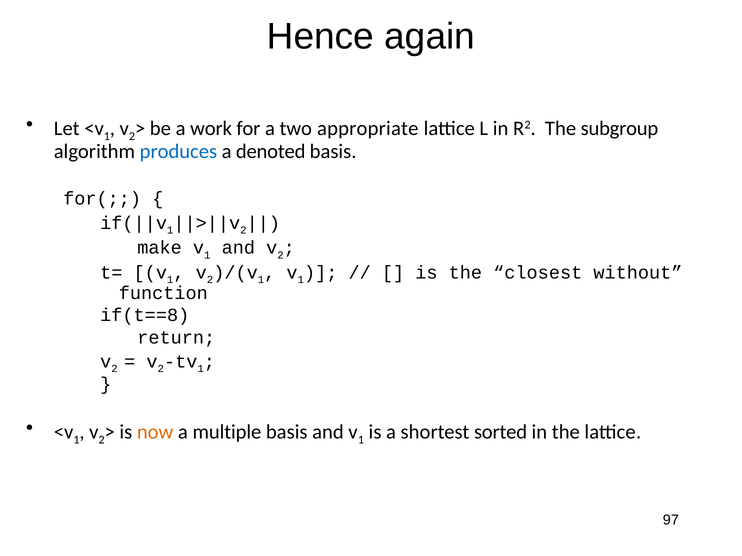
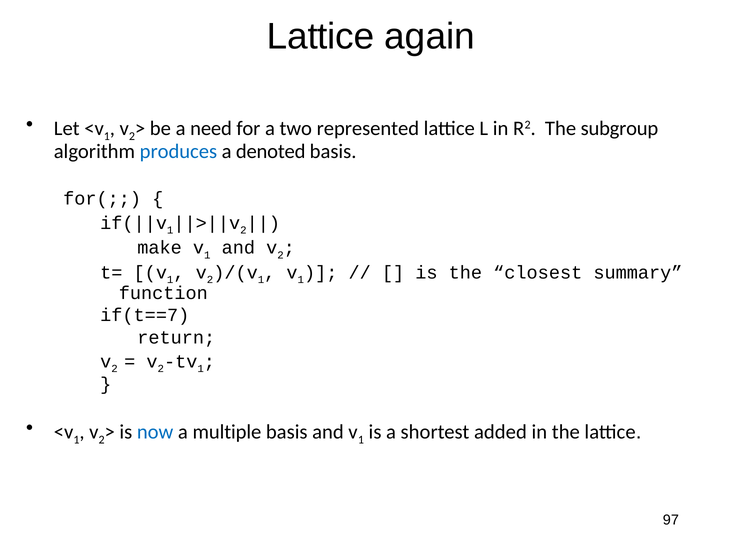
Hence: Hence -> Lattice (321, 37)
work: work -> need (211, 128)
appropriate: appropriate -> represented (368, 128)
without: without -> summary (638, 273)
if(t==8: if(t==8 -> if(t==7 (145, 316)
now colour: orange -> blue (155, 432)
sorted: sorted -> added (500, 432)
